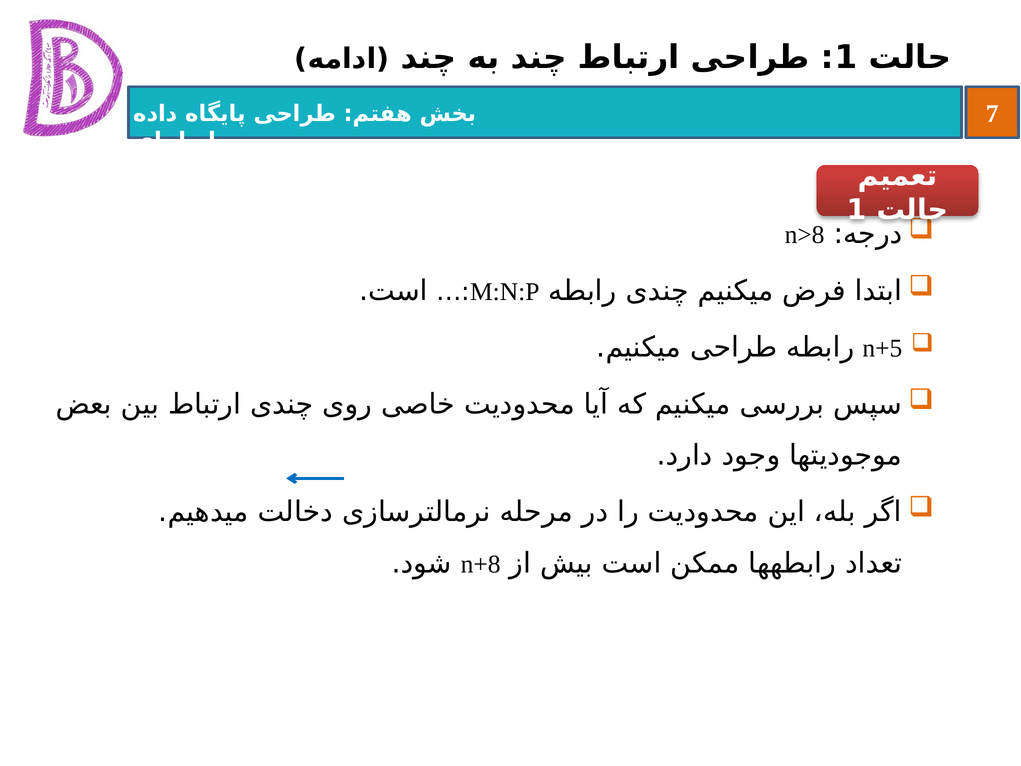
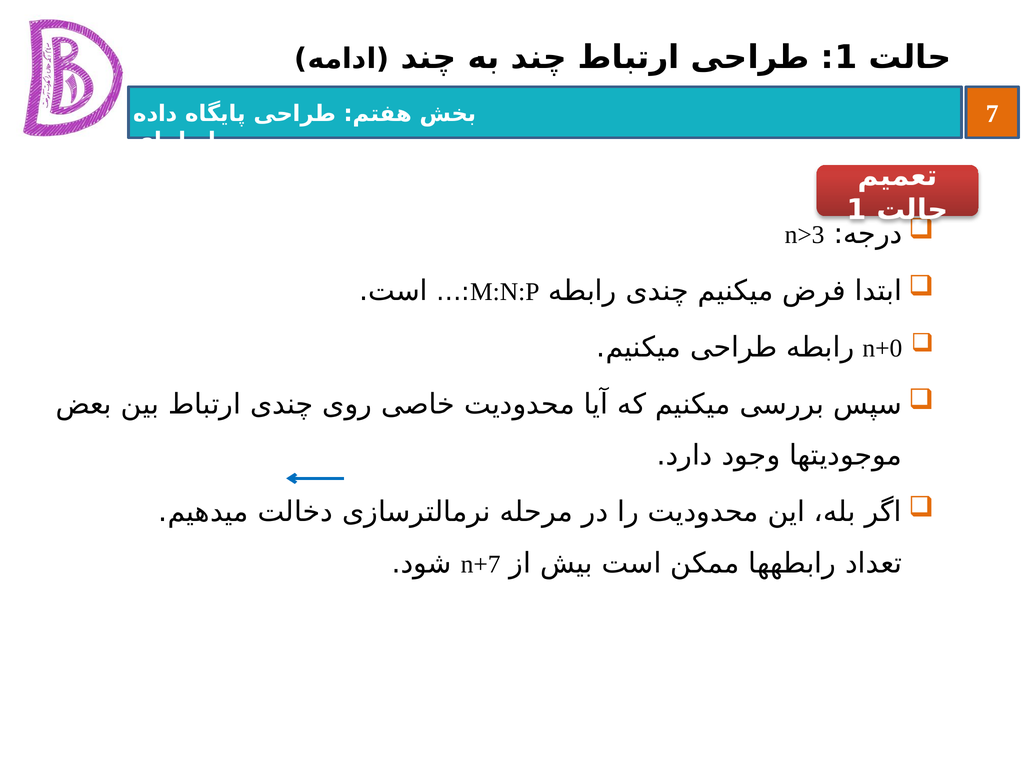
n>8: n>8 -> n>3 (805, 235)
n+5: n+5 -> n+0 (882, 348)
n+8: n+8 -> n+7 (481, 564)
